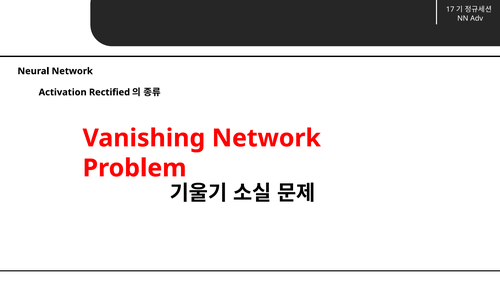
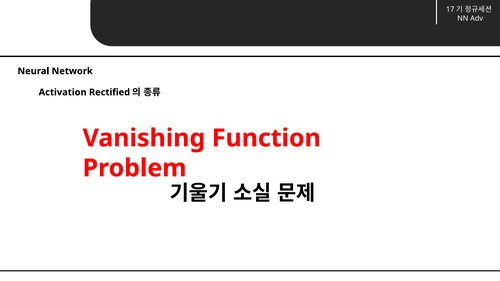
Vanishing Network: Network -> Function (266, 138)
